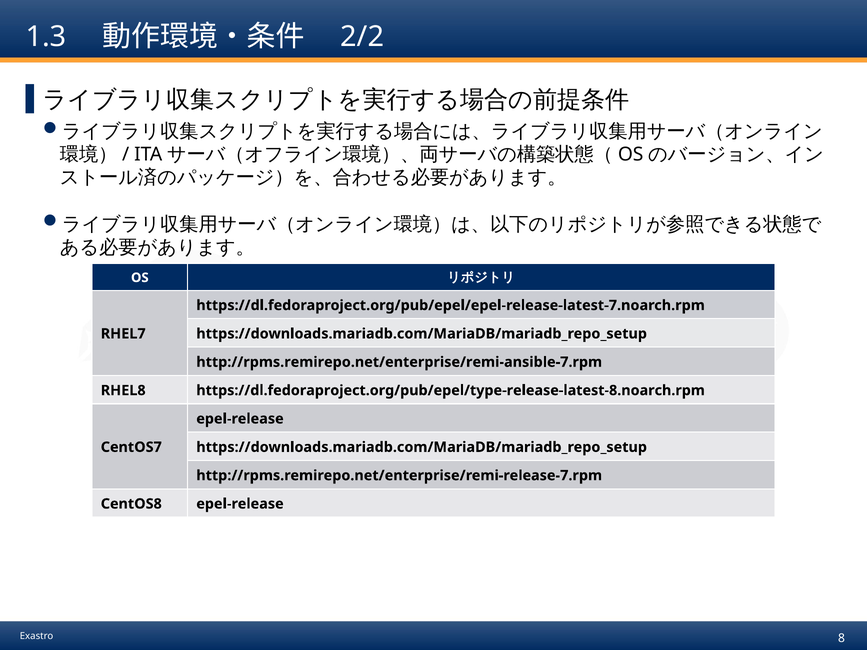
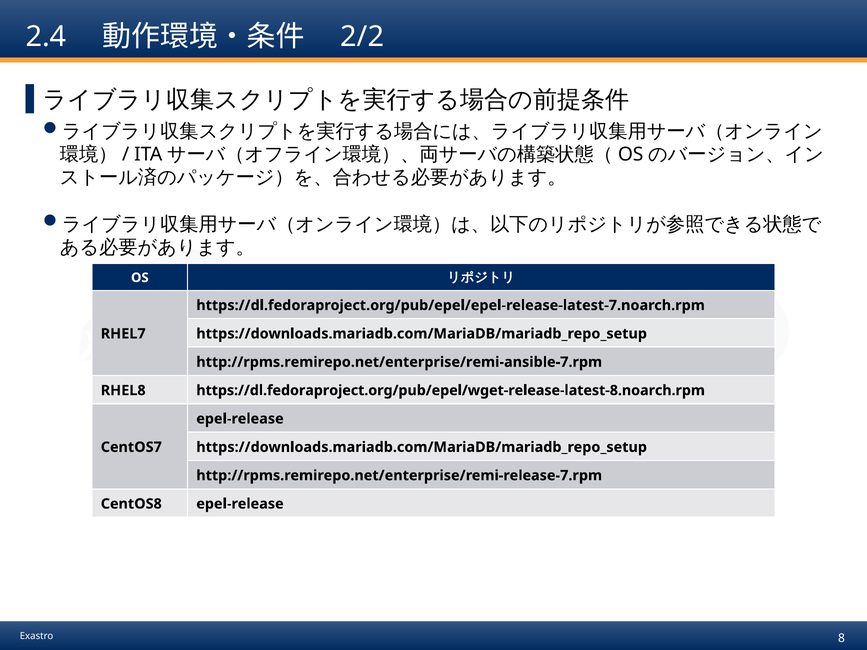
1.3: 1.3 -> 2.4 (46, 37)
https://dl.fedoraproject.org/pub/epel/type-release-latest-8.noarch.rpm: https://dl.fedoraproject.org/pub/epel/type-release-latest-8.noarch.rpm -> https://dl.fedoraproject.org/pub/epel/wget-release-latest-8.noarch.rpm (451, 391)
